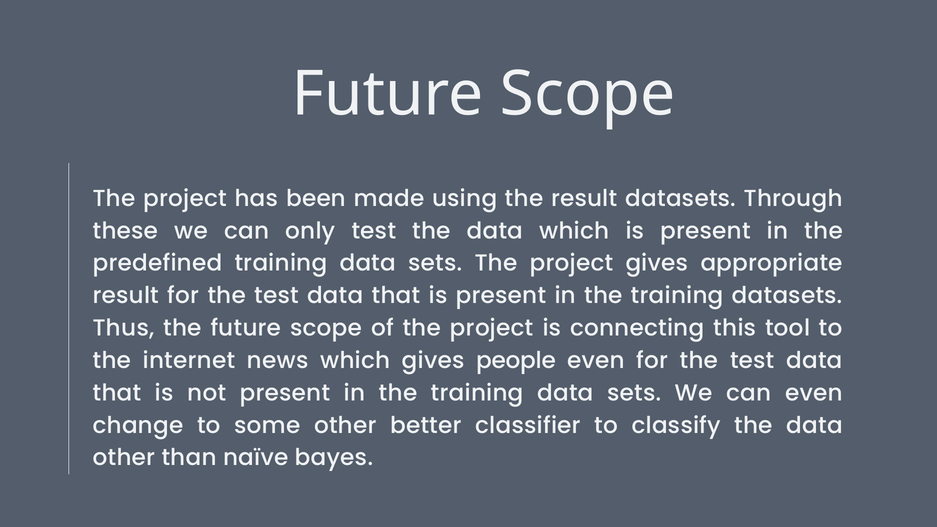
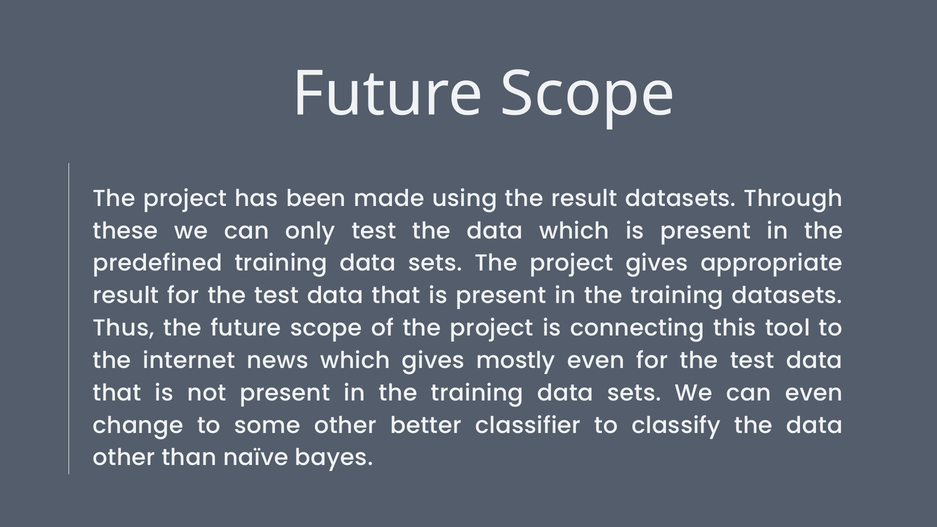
people: people -> mostly (516, 361)
